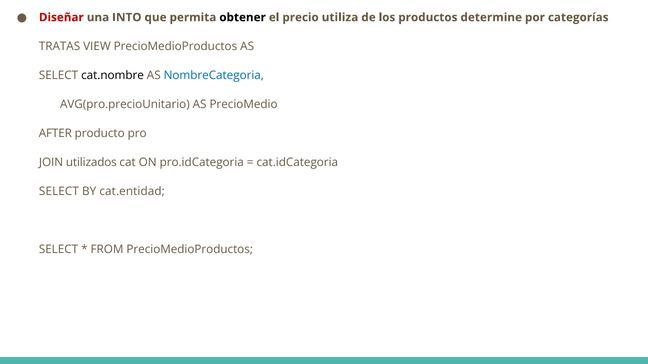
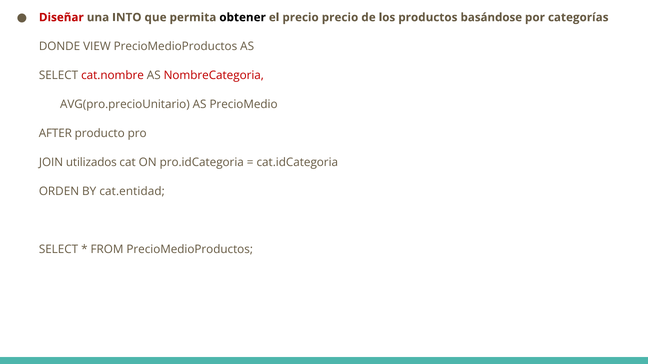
precio utiliza: utiliza -> precio (340, 17)
determine: determine -> basándose (491, 17)
TRATAS: TRATAS -> DONDE (60, 46)
cat.nombre colour: black -> red (113, 75)
NombreCategoria colour: blue -> red (214, 75)
SELECT: SELECT -> ORDEN (59, 192)
